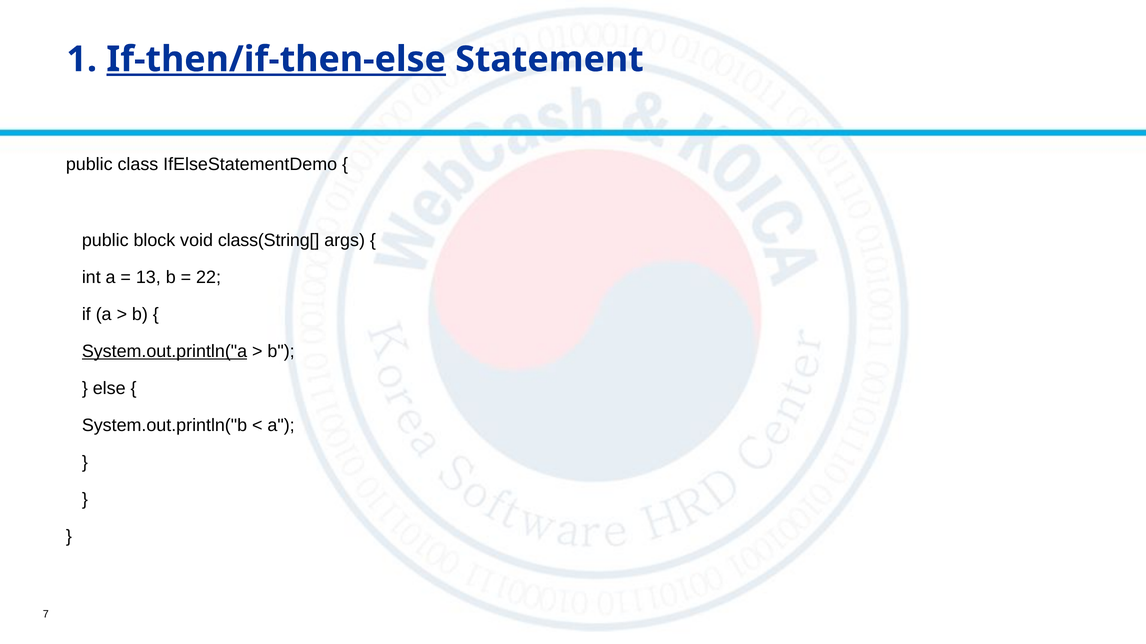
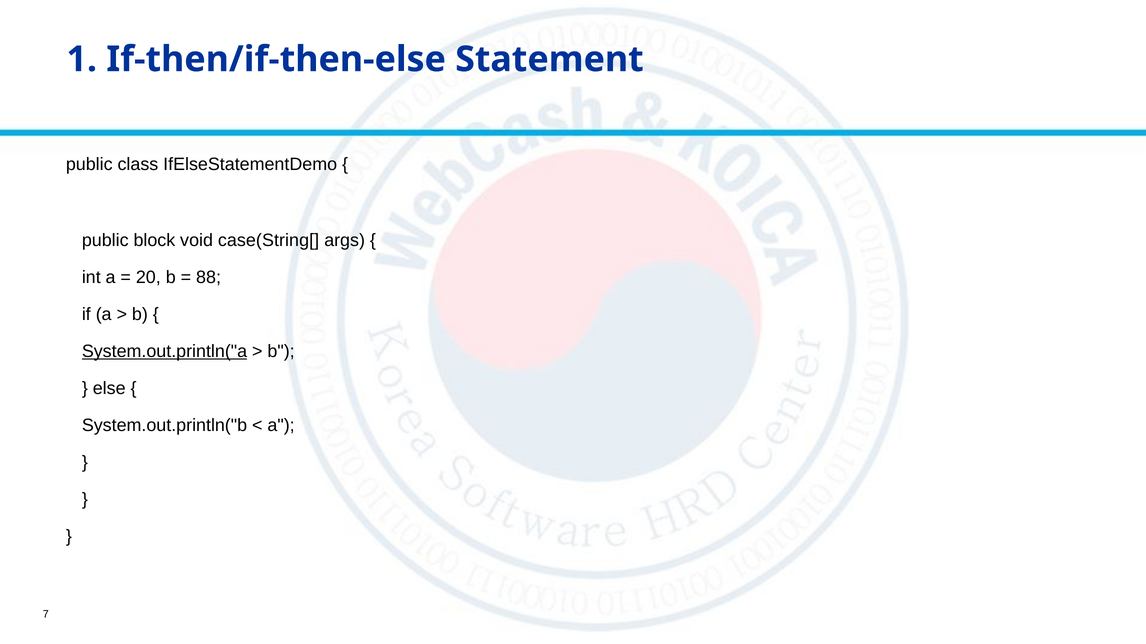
If-then/if-then-else underline: present -> none (276, 59)
class(String[: class(String[ -> case(String[ (269, 241)
13: 13 -> 20 (148, 278)
22: 22 -> 88 (209, 278)
